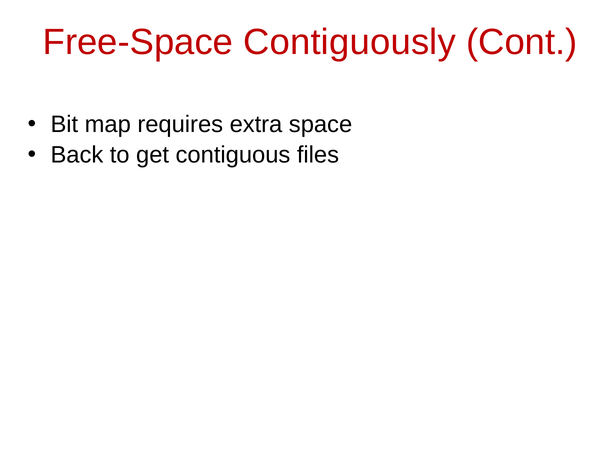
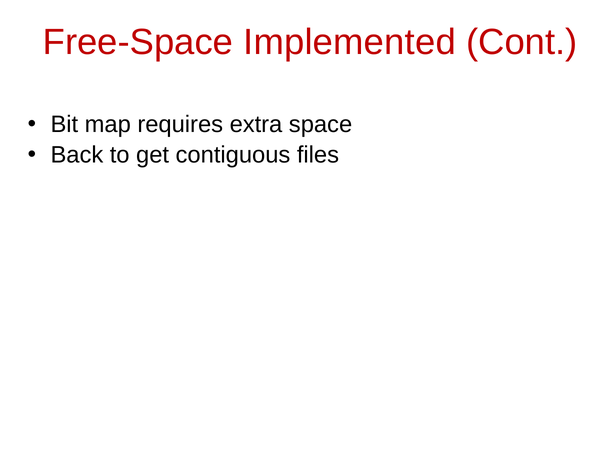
Contiguously: Contiguously -> Implemented (350, 42)
